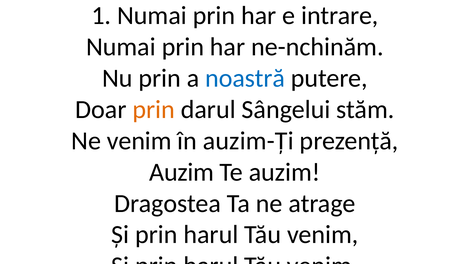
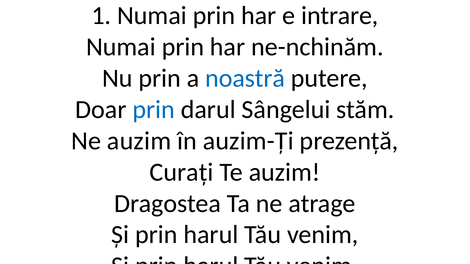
prin colour: orange -> blue (154, 110)
Ne venim: venim -> auzim (139, 141)
Auzim: Auzim -> Curați (181, 172)
